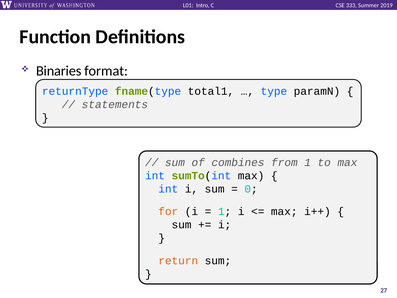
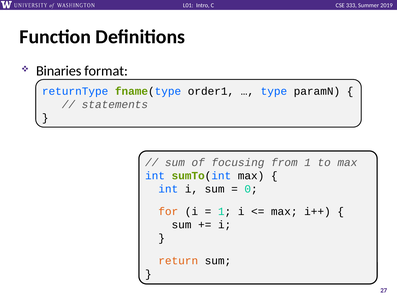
total1: total1 -> order1 (211, 91)
combines: combines -> focusing (238, 162)
